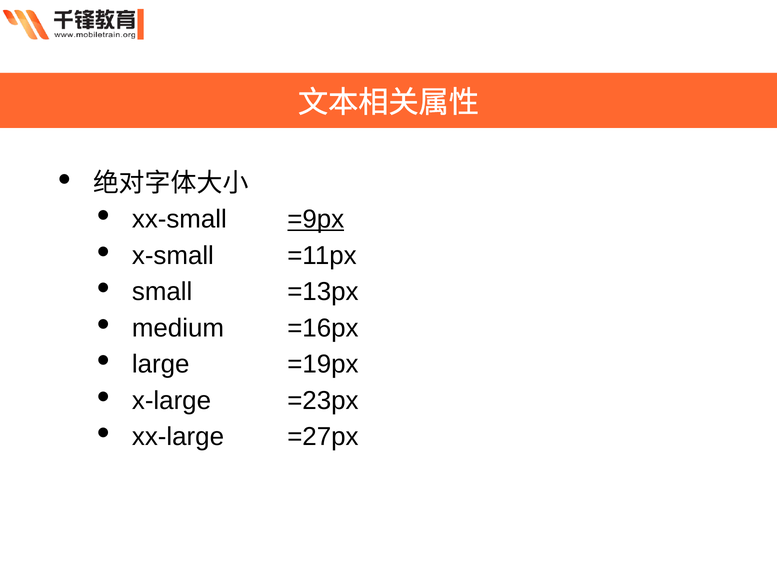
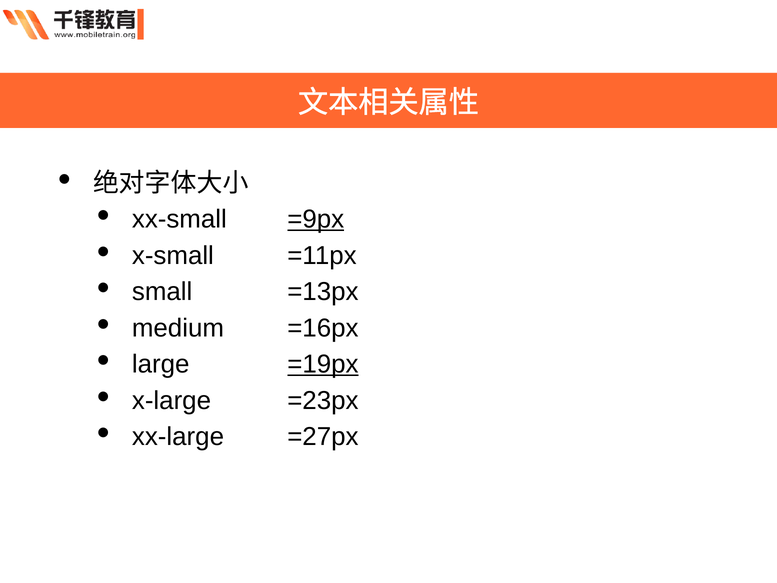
=19px underline: none -> present (323, 364)
